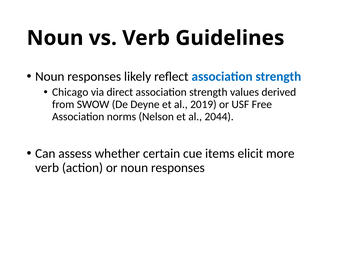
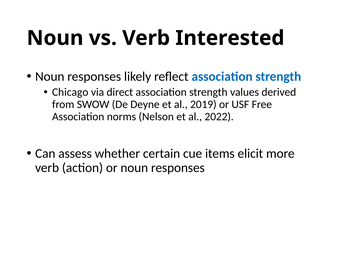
Guidelines: Guidelines -> Interested (230, 38)
2044: 2044 -> 2022 (219, 116)
